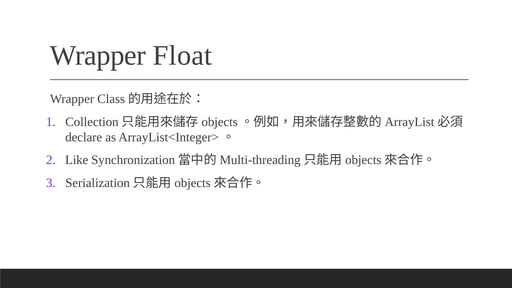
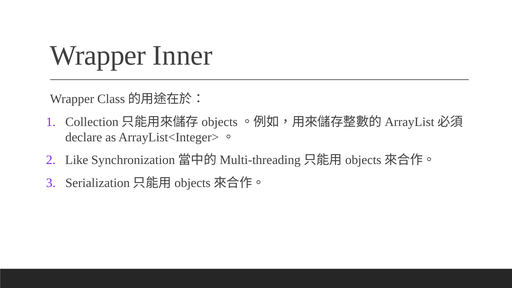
Float: Float -> Inner (183, 56)
